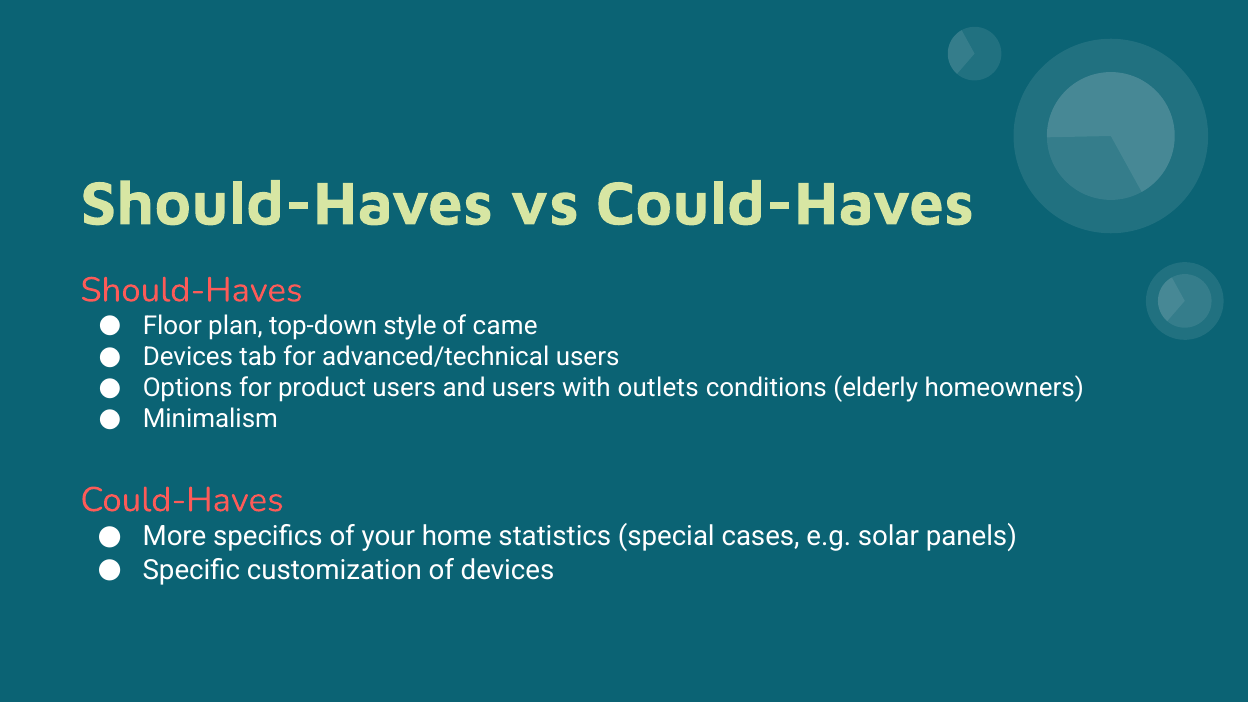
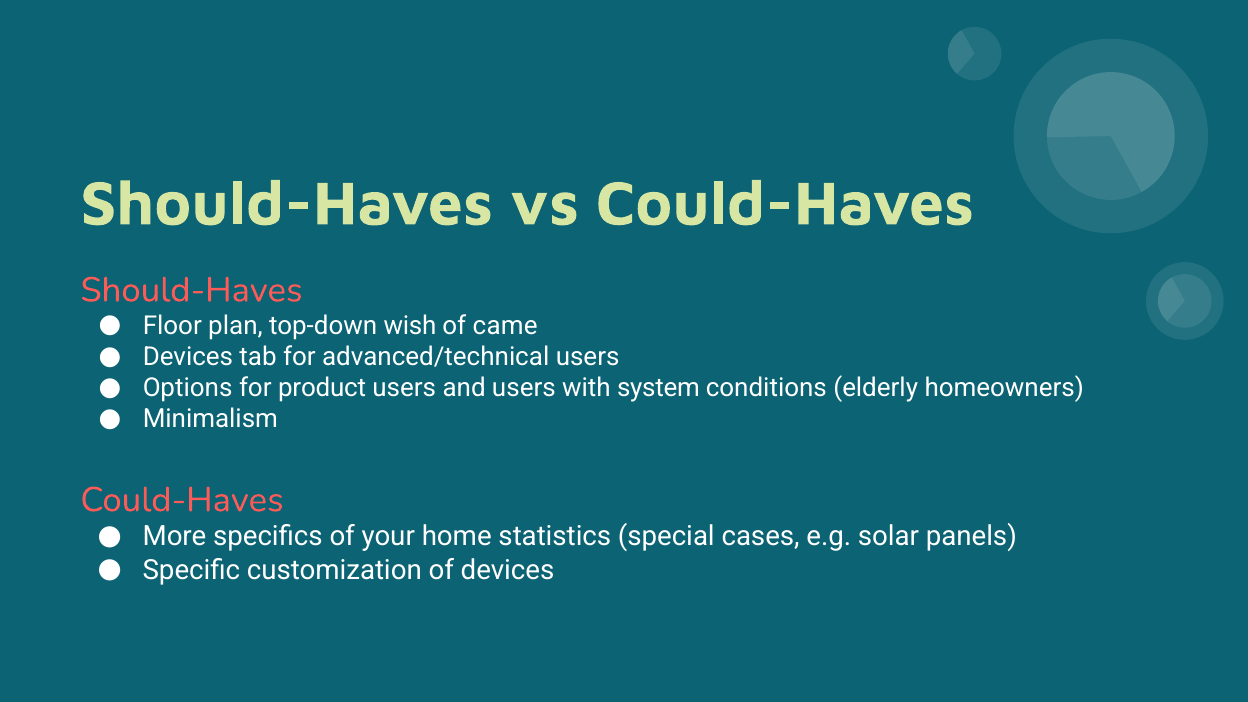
style: style -> wish (410, 326)
outlets: outlets -> system (658, 388)
